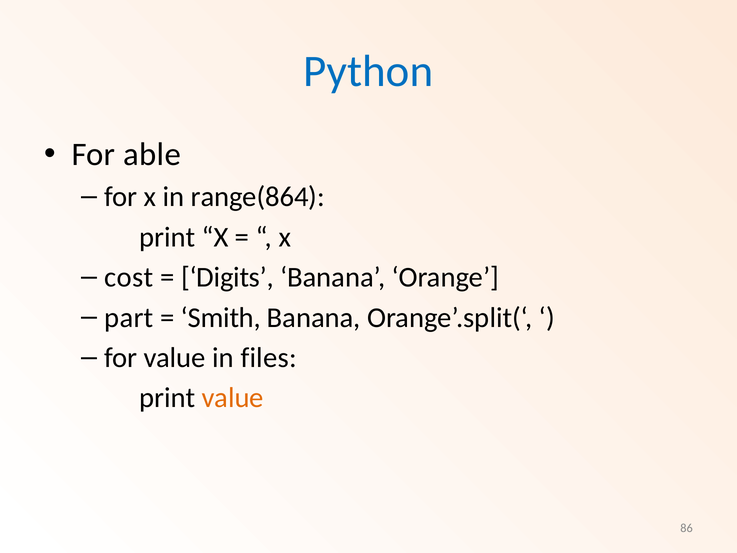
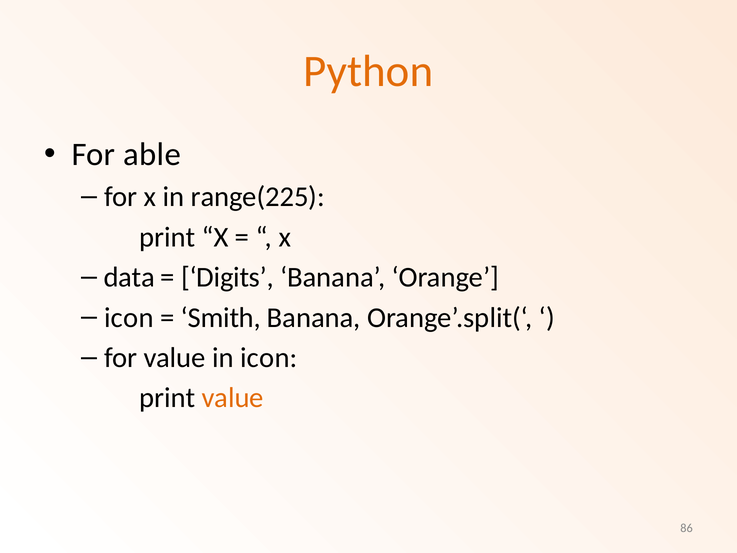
Python colour: blue -> orange (368, 71)
range(864: range(864 -> range(225 (258, 197)
cost: cost -> data (129, 277)
part: part -> icon (129, 317)
in files: files -> icon (269, 358)
